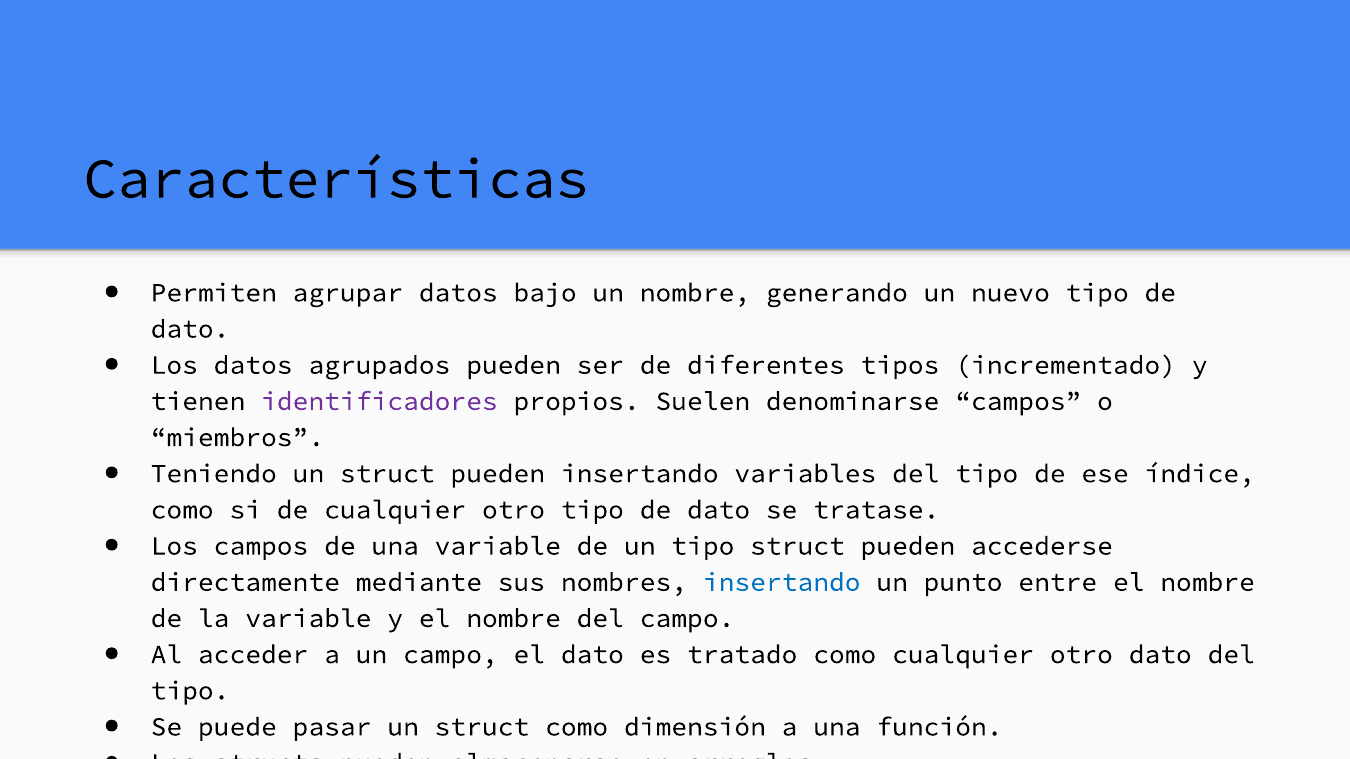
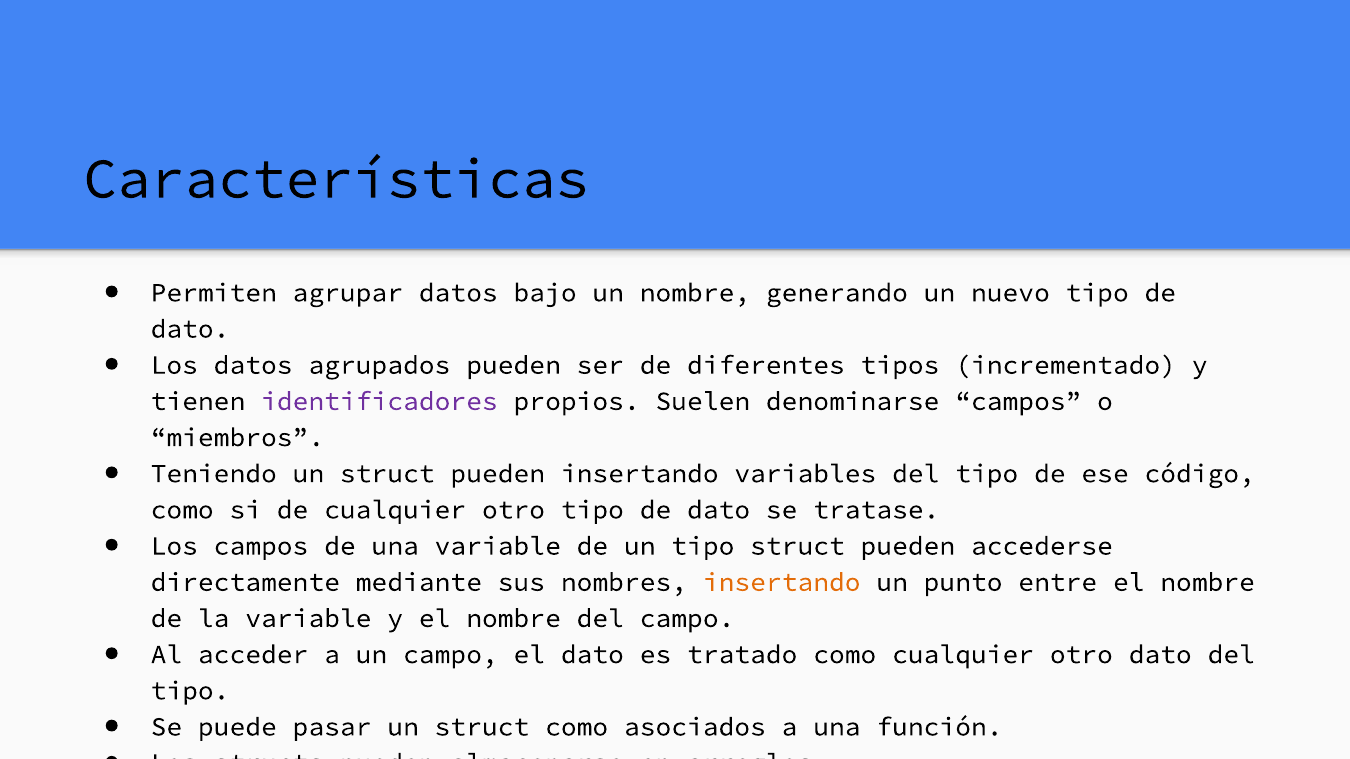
índice: índice -> código (1200, 474)
insertando colour: blue -> orange (782, 582)
dimensión: dimensión -> asociados (695, 727)
